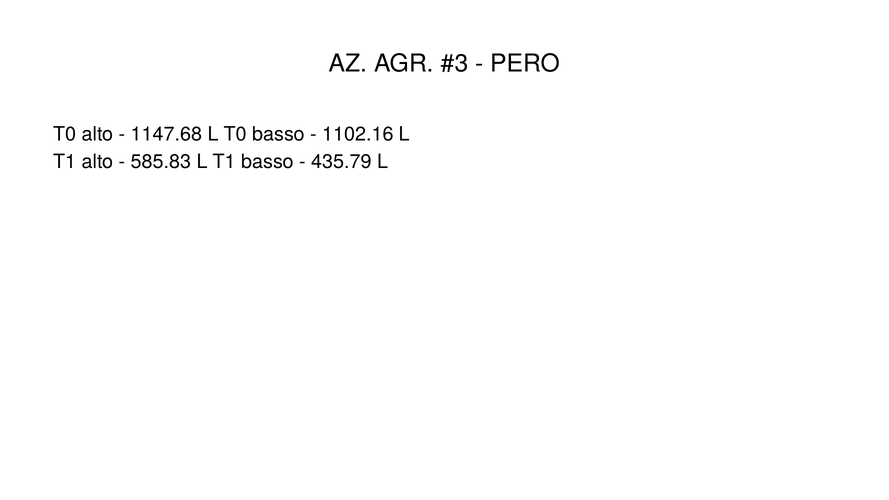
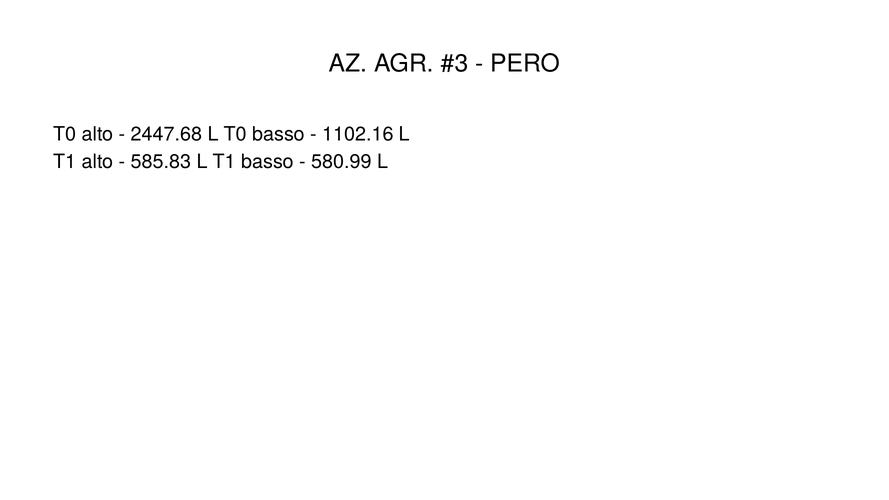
1147.68: 1147.68 -> 2447.68 (166, 134)
435.79: 435.79 -> 580.99 (342, 162)
